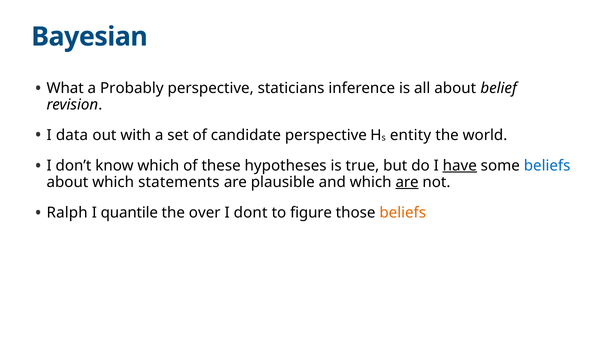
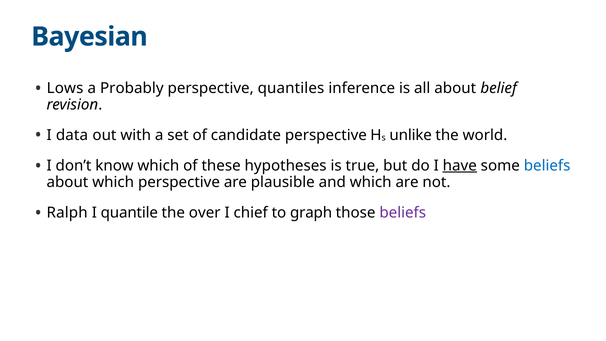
What: What -> Lows (65, 88)
staticians: staticians -> quantiles (291, 88)
entity: entity -> unlike (411, 135)
which statements: statements -> perspective (179, 182)
are underline: present -> none (407, 182)
dont: dont -> chief (251, 213)
figure: figure -> graph (311, 213)
beliefs colour: orange -> purple (403, 213)
